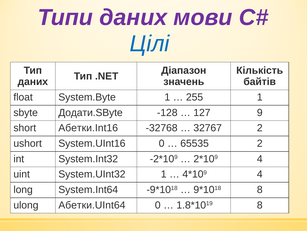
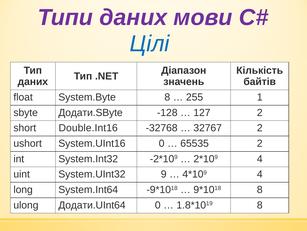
System.Byte 1: 1 -> 8 (167, 97)
127 9: 9 -> 2 (260, 112)
Абетки.Int16: Абетки.Int16 -> Double.Int16 (88, 128)
System.UInt32 1: 1 -> 9 (164, 174)
Абетки.UInt64: Абетки.UInt64 -> Додати.UInt64 (92, 204)
